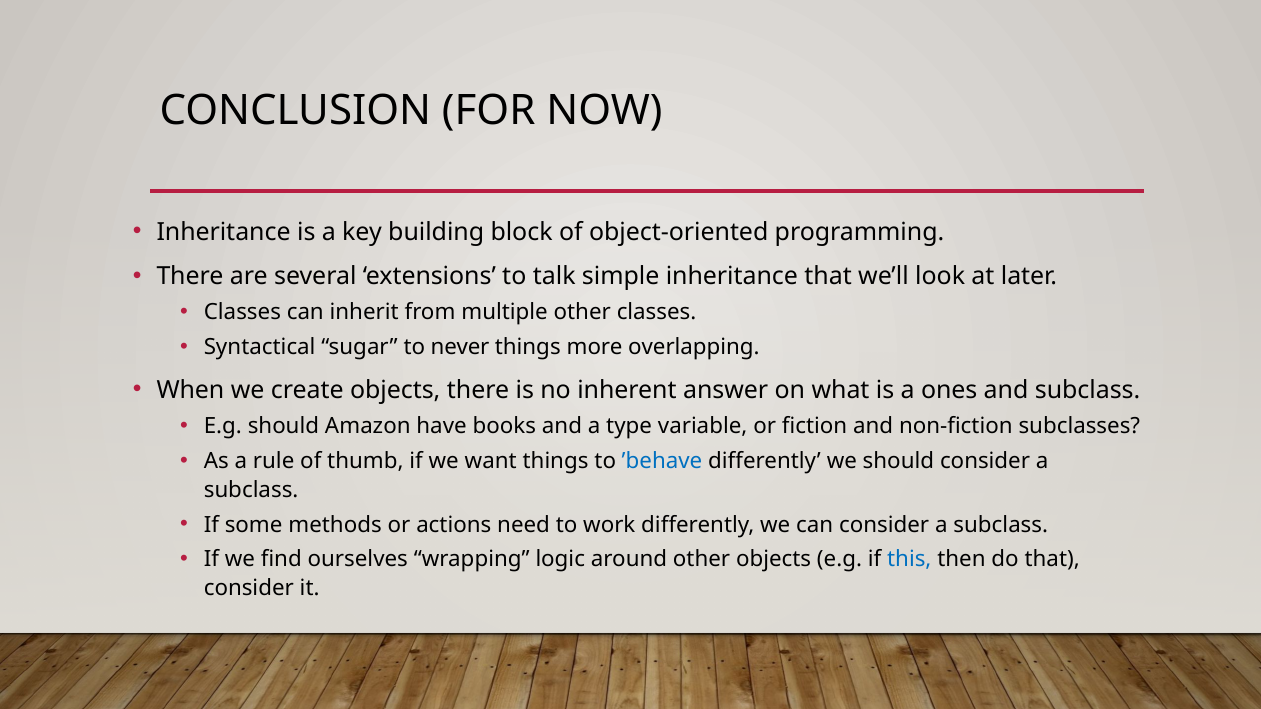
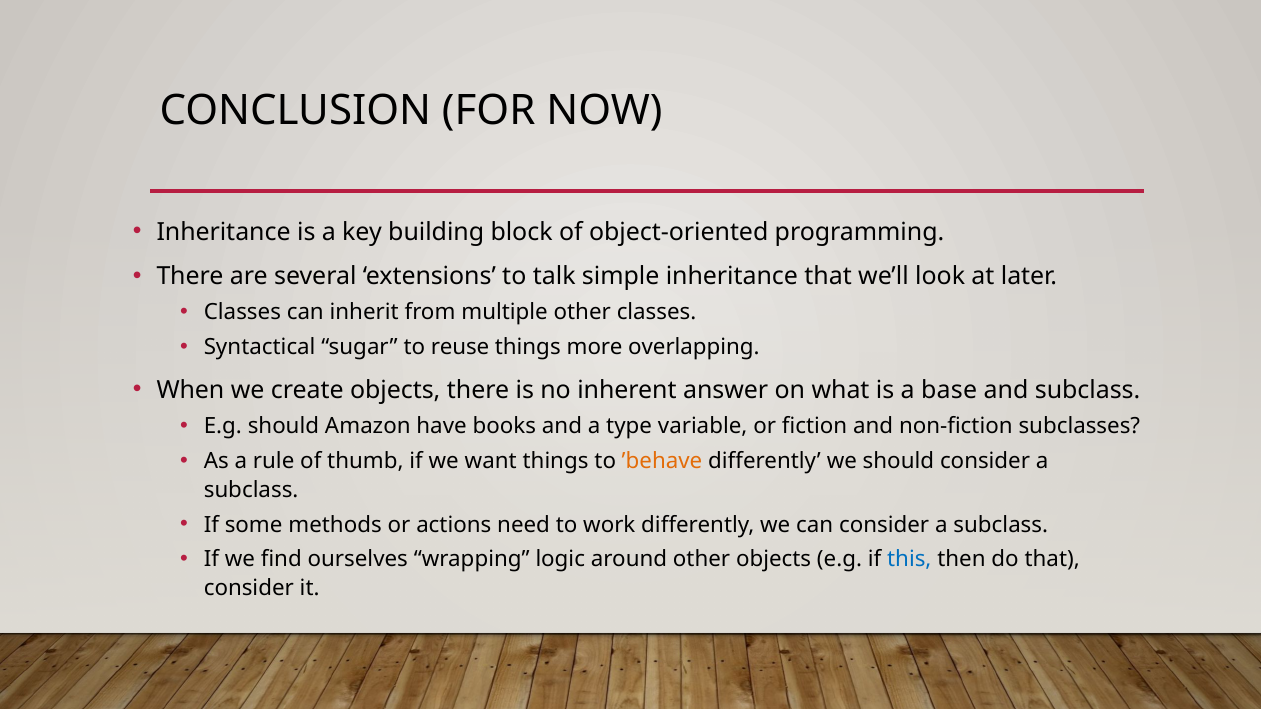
never: never -> reuse (460, 347)
ones: ones -> base (949, 390)
’behave colour: blue -> orange (662, 461)
